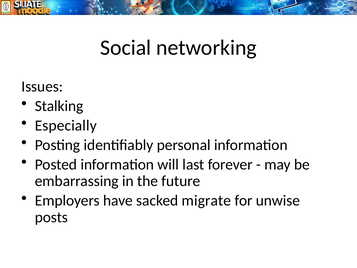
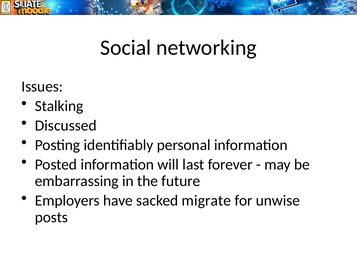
Especially: Especially -> Discussed (66, 125)
